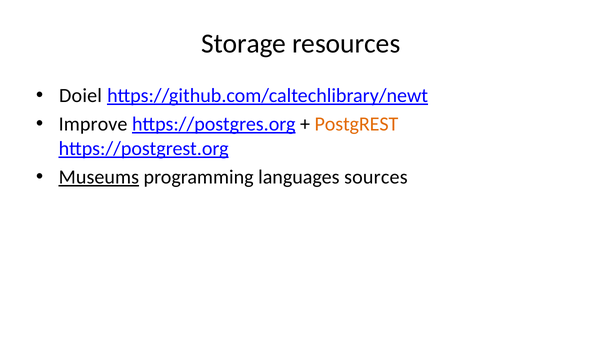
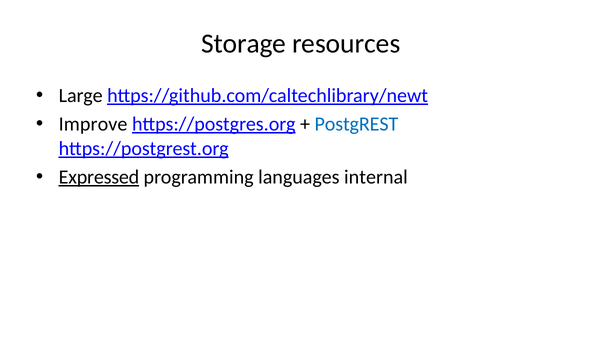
Doiel: Doiel -> Large (81, 95)
PostgREST colour: orange -> blue (356, 124)
Museums: Museums -> Expressed (99, 177)
sources: sources -> internal (376, 177)
